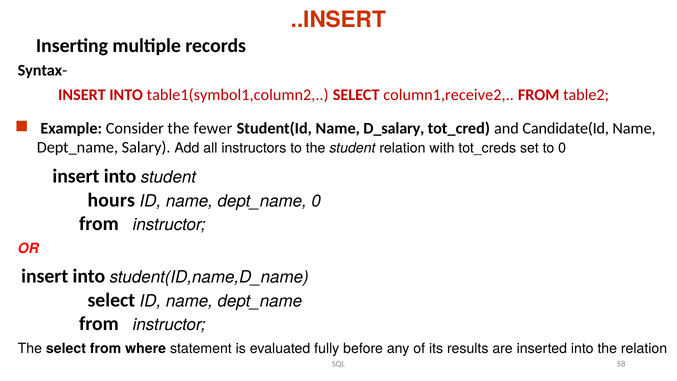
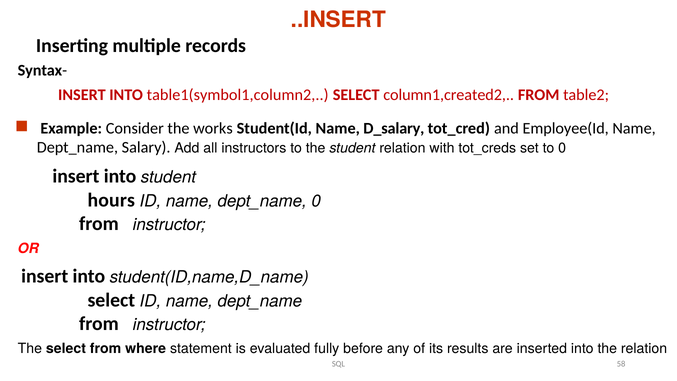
column1,receive2: column1,receive2 -> column1,created2 (449, 95)
fewer: fewer -> works (213, 128)
Candidate(Id: Candidate(Id -> Employee(Id (566, 128)
